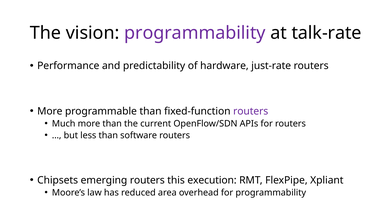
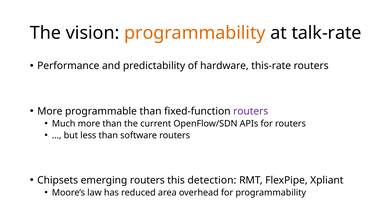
programmability colour: purple -> orange (195, 33)
just-rate: just-rate -> this-rate (271, 66)
execution: execution -> detection (212, 180)
